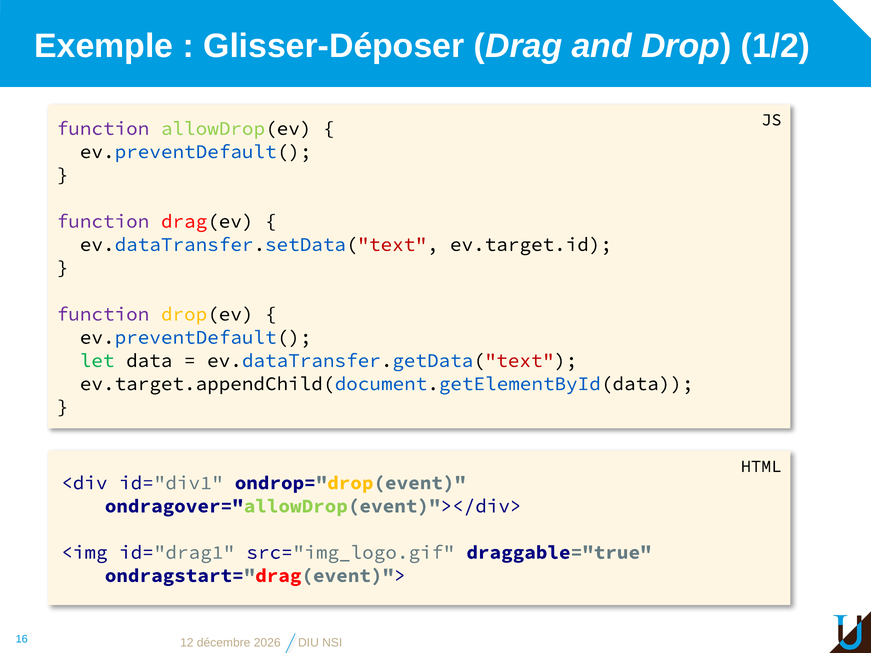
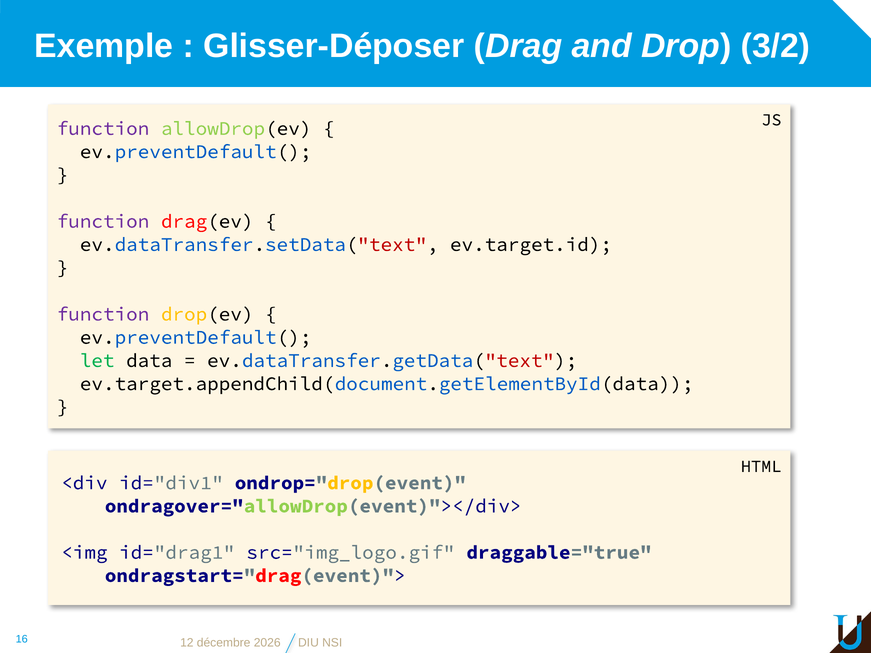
1/2: 1/2 -> 3/2 (776, 46)
